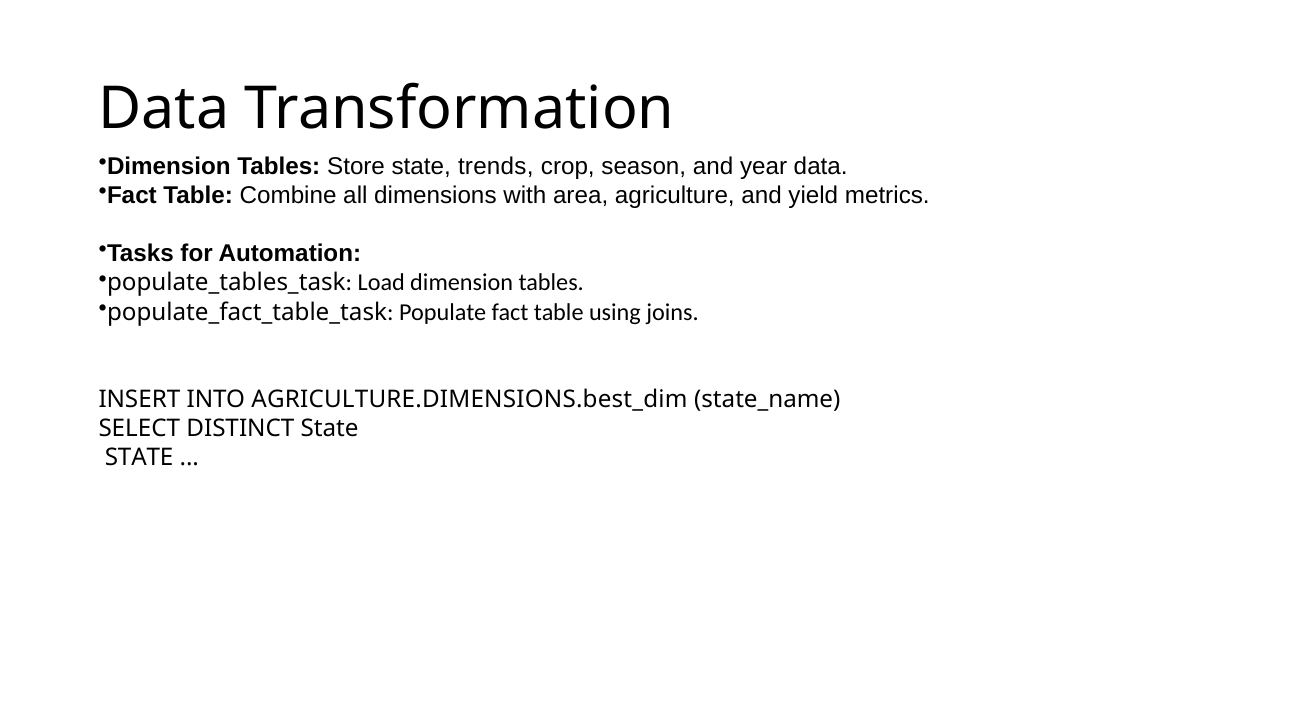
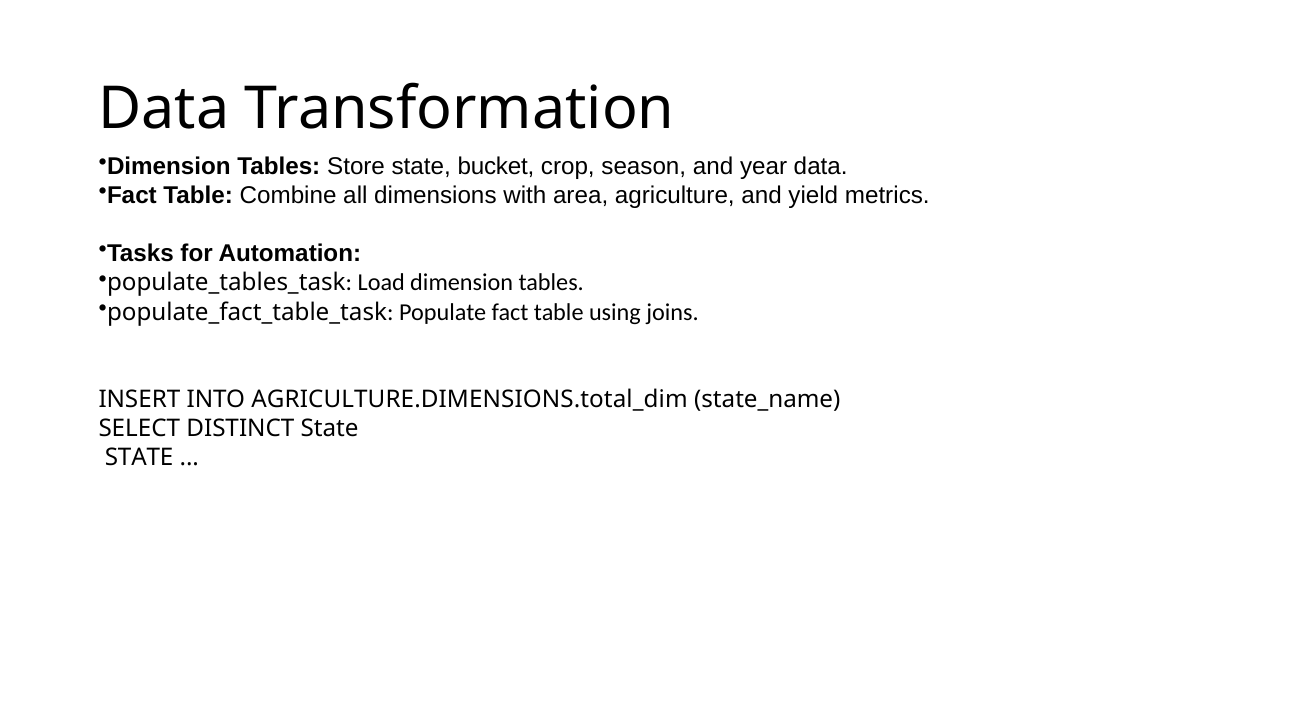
trends: trends -> bucket (496, 167)
AGRICULTURE.DIMENSIONS.best_dim: AGRICULTURE.DIMENSIONS.best_dim -> AGRICULTURE.DIMENSIONS.total_dim (470, 399)
